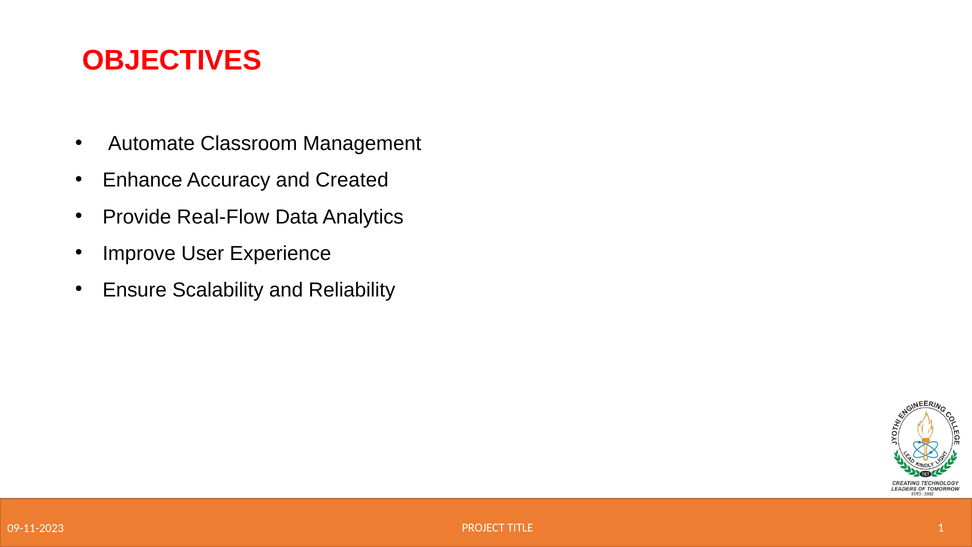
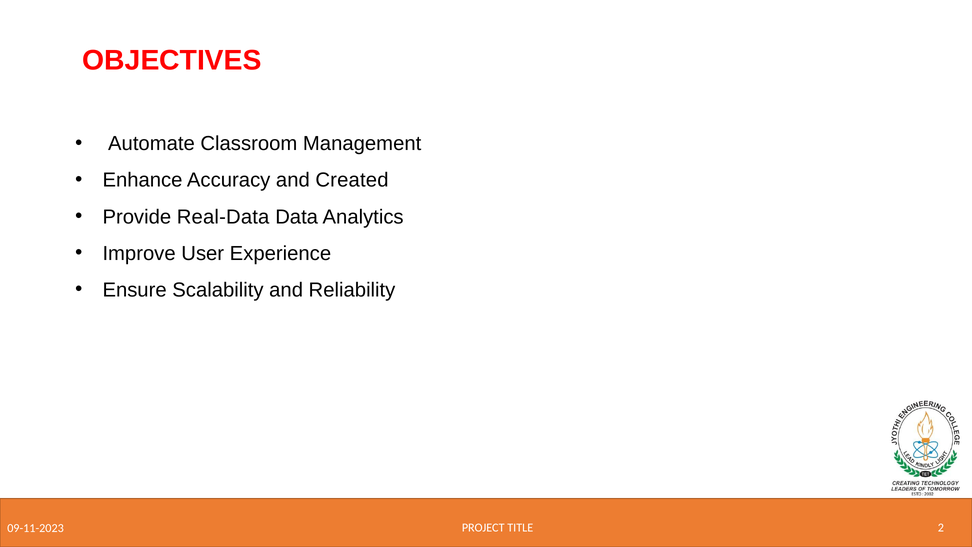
Real-Flow: Real-Flow -> Real-Data (223, 217)
1: 1 -> 2 (941, 528)
